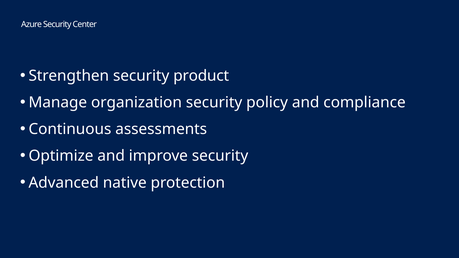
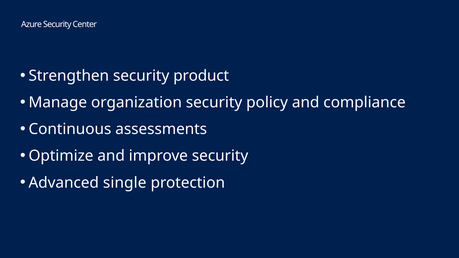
native: native -> single (125, 183)
